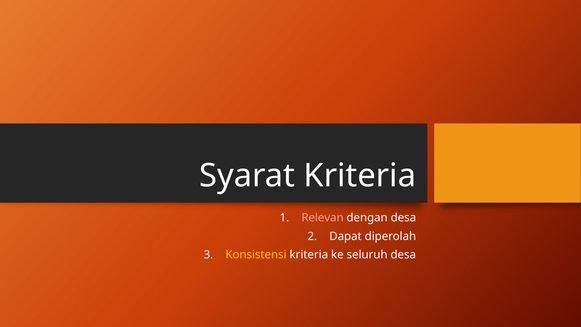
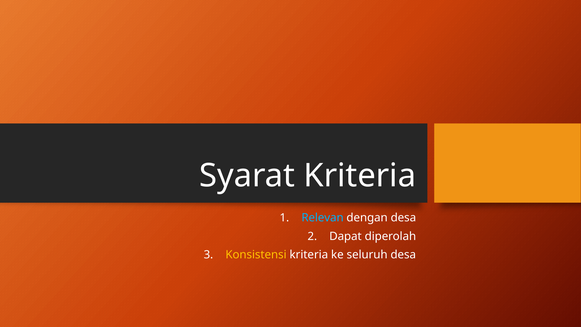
Relevan colour: pink -> light blue (323, 218)
